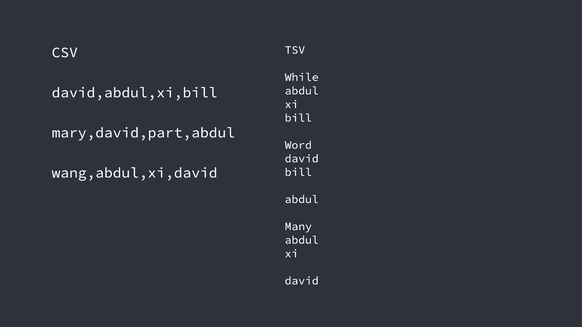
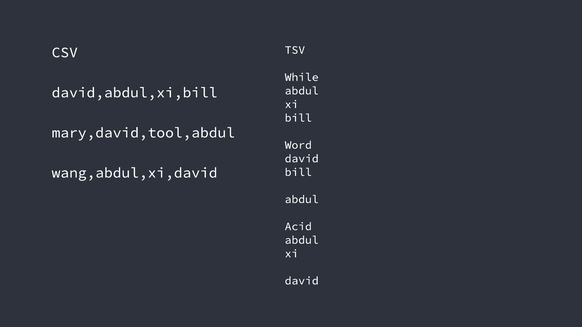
mary,david,part,abdul: mary,david,part,abdul -> mary,david,tool,abdul (143, 133)
Many: Many -> Acid (298, 227)
